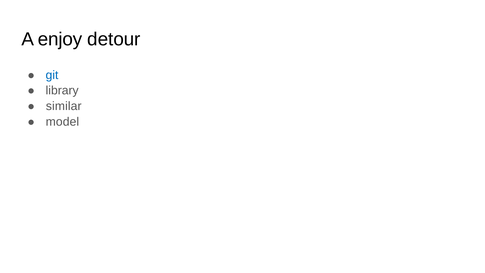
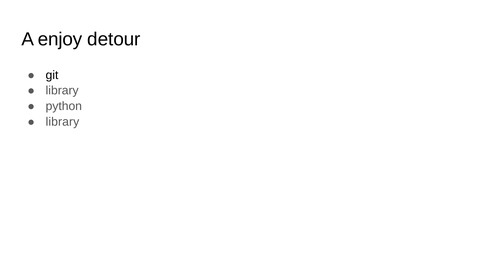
git colour: blue -> black (52, 75)
similar: similar -> python (64, 106)
model: model -> library (62, 122)
